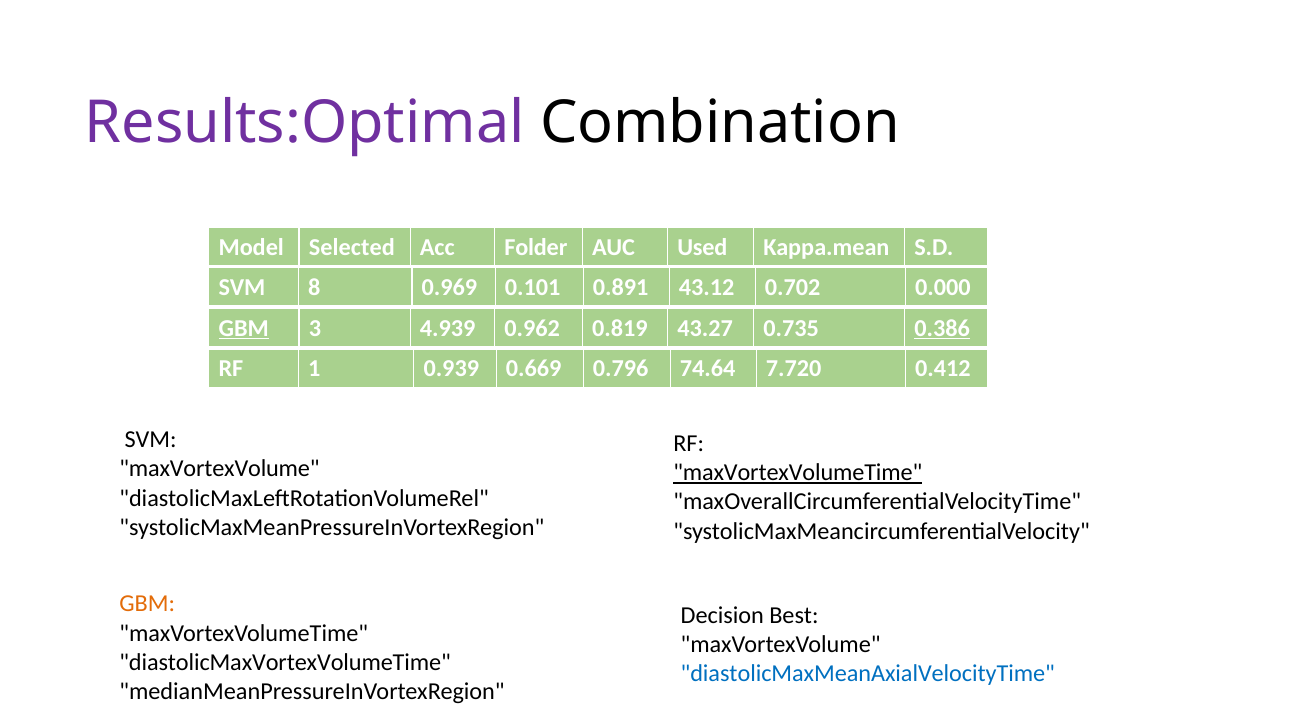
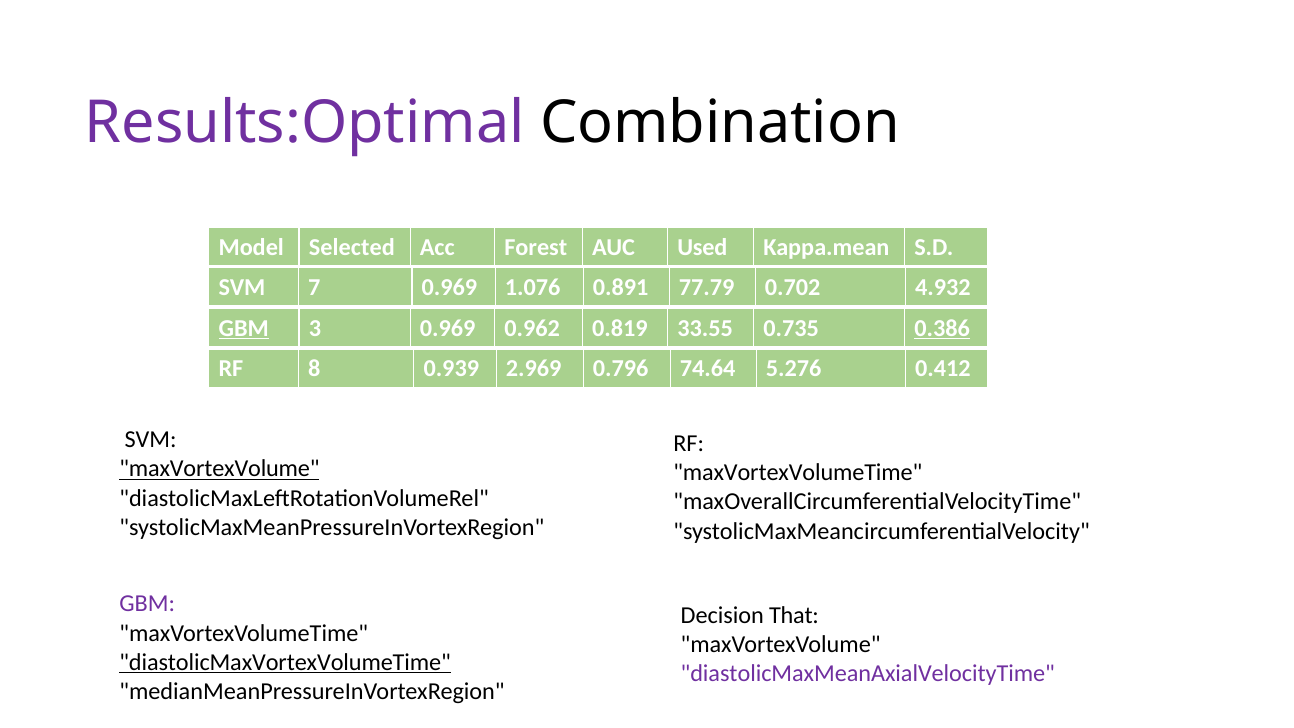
Folder: Folder -> Forest (536, 248)
8: 8 -> 7 (314, 287)
0.101: 0.101 -> 1.076 (533, 287)
43.12: 43.12 -> 77.79 (707, 287)
0.000: 0.000 -> 4.932 (943, 287)
3 4.939: 4.939 -> 0.969 (448, 328)
43.27: 43.27 -> 33.55 (705, 328)
1: 1 -> 8 (314, 369)
0.669: 0.669 -> 2.969 (534, 369)
7.720: 7.720 -> 5.276 (794, 369)
maxVortexVolume underline: none -> present (219, 469)
maxVortexVolumeTime underline: present -> none (798, 473)
GBM colour: orange -> purple (147, 604)
Best: Best -> That (794, 616)
diastolicMaxVortexVolumeTime underline: none -> present (285, 662)
diastolicMaxMeanAxialVelocityTime colour: blue -> purple (868, 674)
